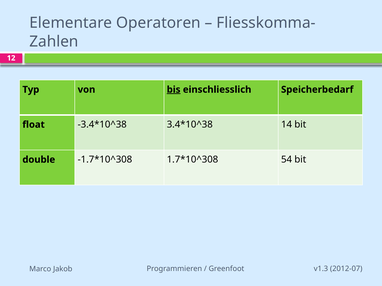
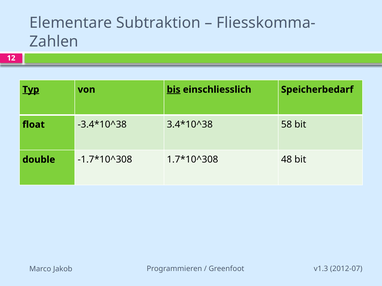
Operatoren: Operatoren -> Subtraktion (158, 23)
Typ underline: none -> present (31, 90)
14: 14 -> 58 (287, 125)
54: 54 -> 48 (287, 160)
